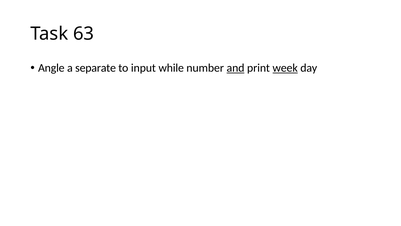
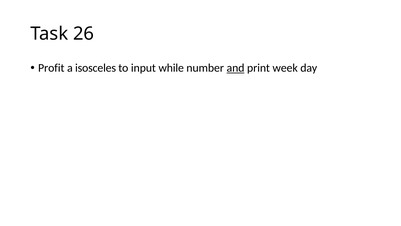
63: 63 -> 26 (84, 34)
Angle: Angle -> Profit (51, 68)
separate: separate -> isosceles (96, 68)
week underline: present -> none (285, 68)
